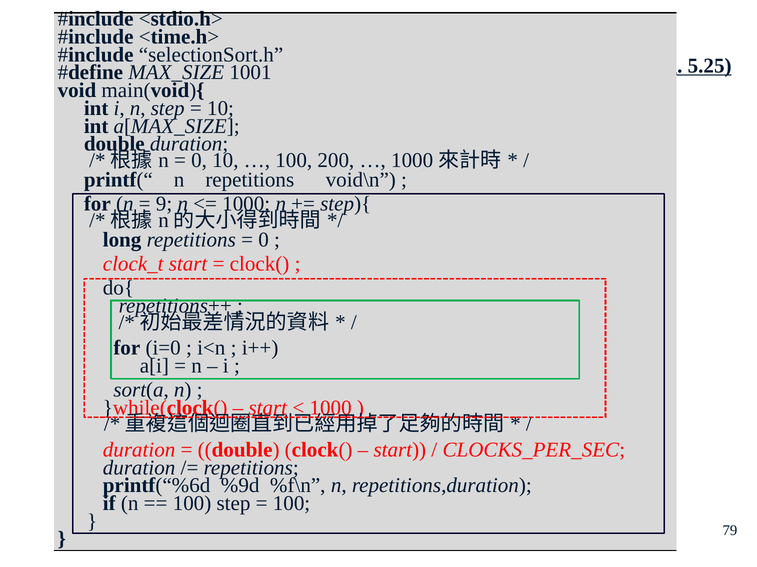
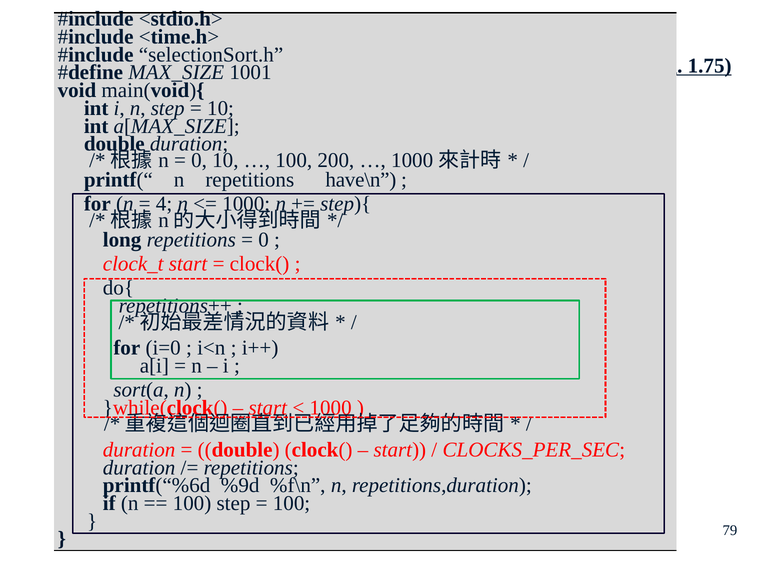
5.25: 5.25 -> 1.75 (710, 66)
void\n: void\n -> have\n (361, 180)
9: 9 -> 4 (164, 204)
